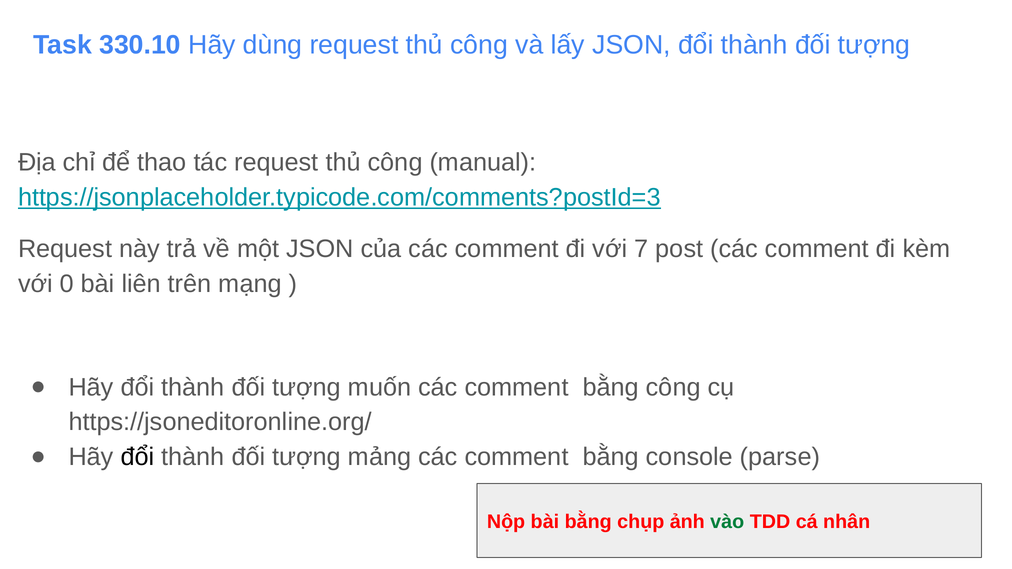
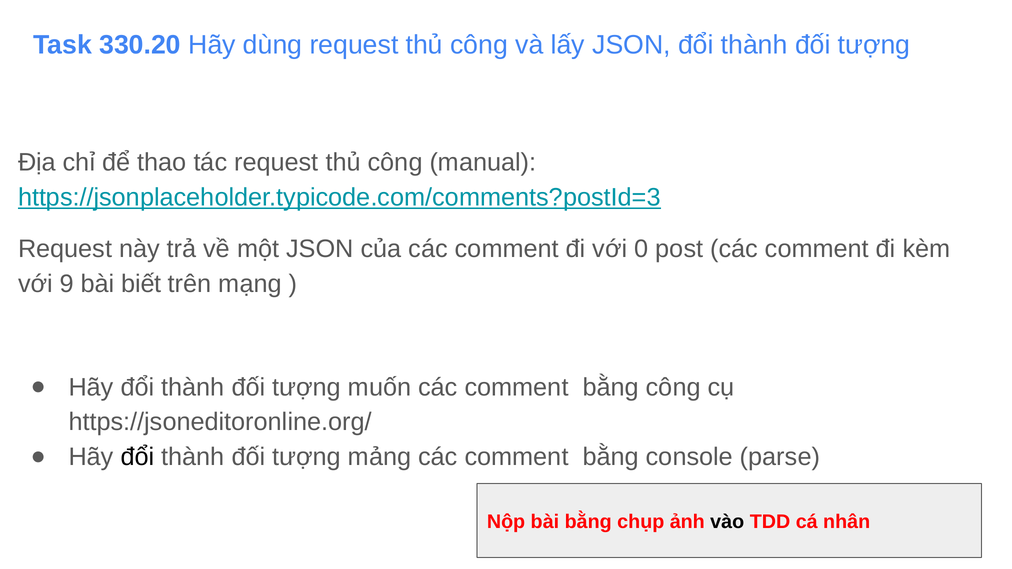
330.10: 330.10 -> 330.20 (140, 45)
7: 7 -> 0 (641, 249)
0: 0 -> 9 (67, 284)
liên: liên -> biết (141, 284)
vào colour: green -> black (727, 522)
